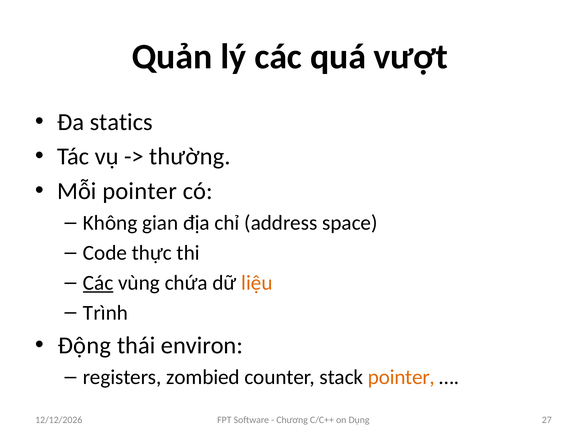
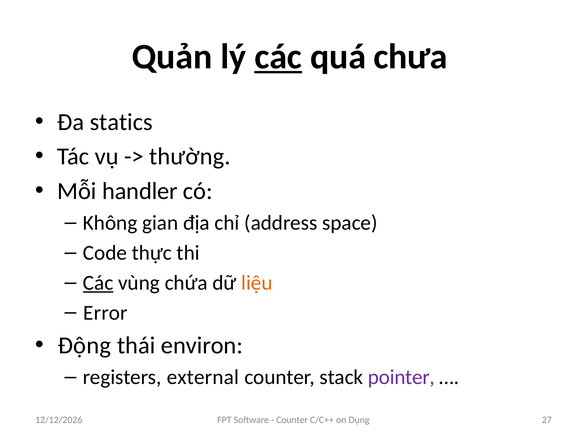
các underline: none -> present (278, 57)
vượt: vượt -> chưa (411, 57)
Mỗi pointer: pointer -> handler (140, 191)
Trình: Trình -> Error (105, 313)
zombied: zombied -> external (203, 377)
pointer colour: orange -> purple (401, 377)
Chương: Chương -> Counter (292, 420)
